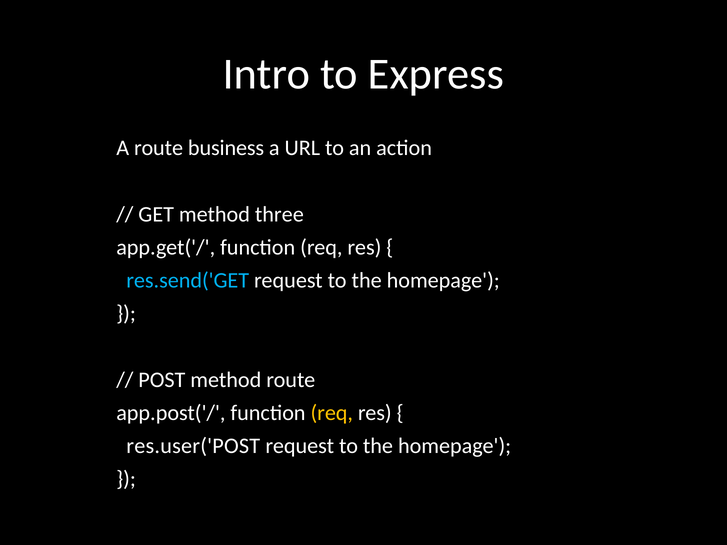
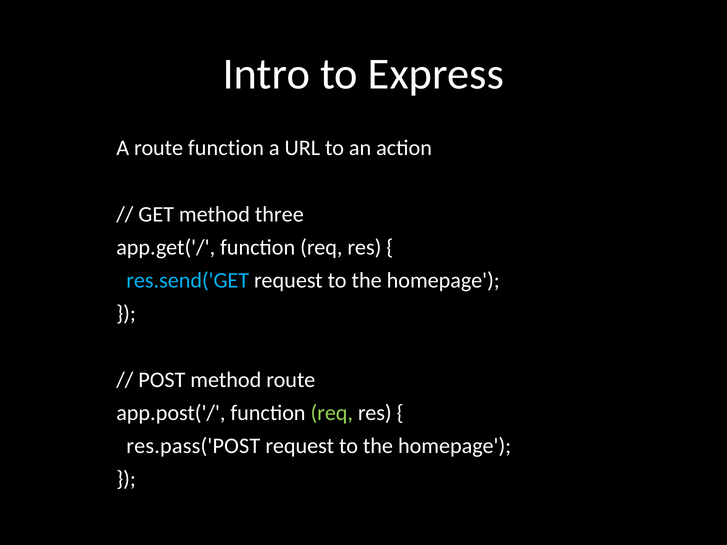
route business: business -> function (226, 148)
req colour: yellow -> light green (332, 413)
res.user('POST: res.user('POST -> res.pass('POST (193, 446)
